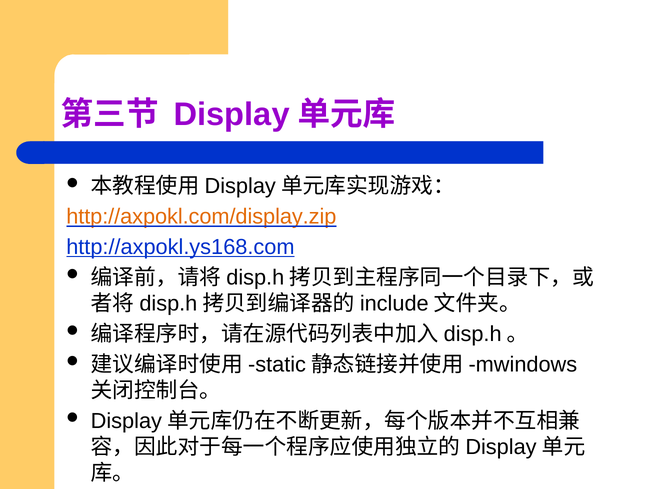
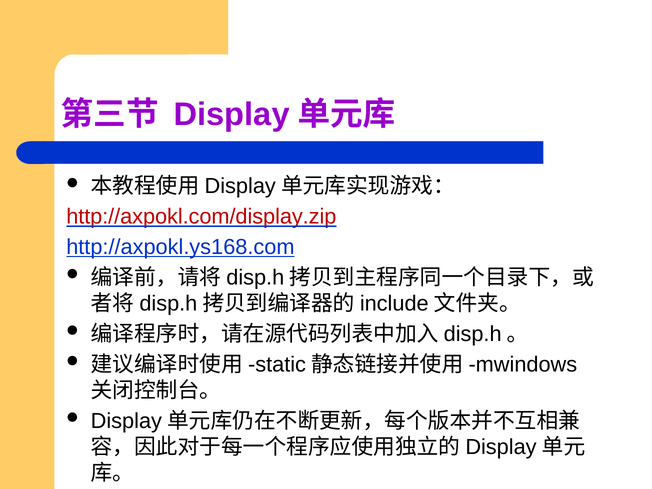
http://axpokl.com/display.zip colour: orange -> red (201, 217)
